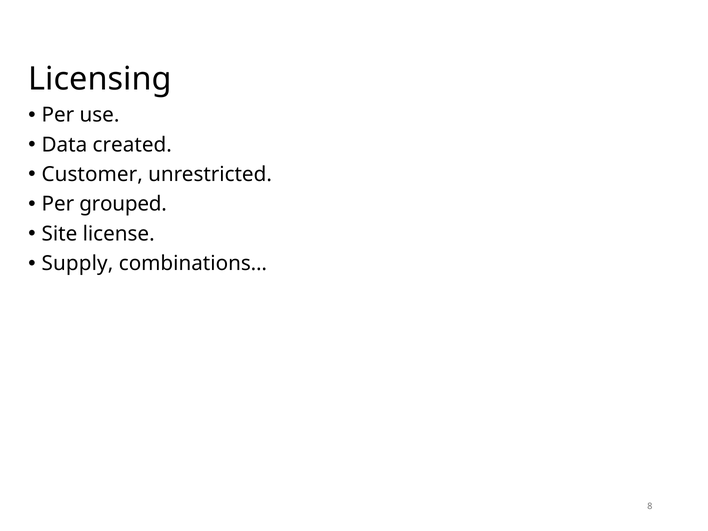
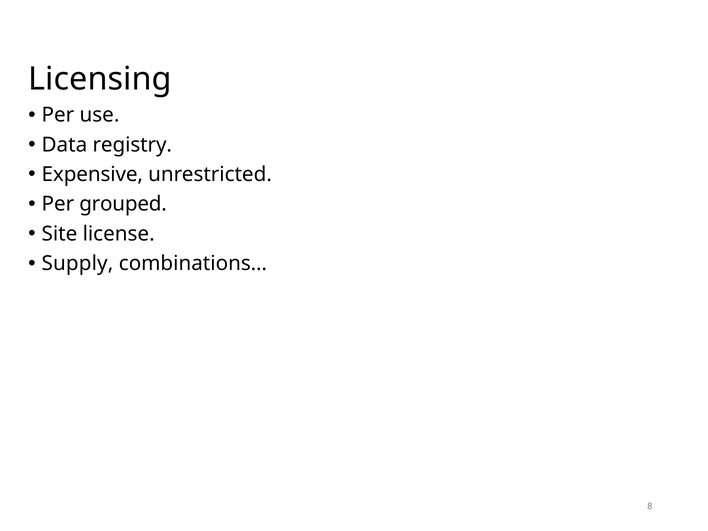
created: created -> registry (132, 145)
Customer: Customer -> Expensive (92, 174)
